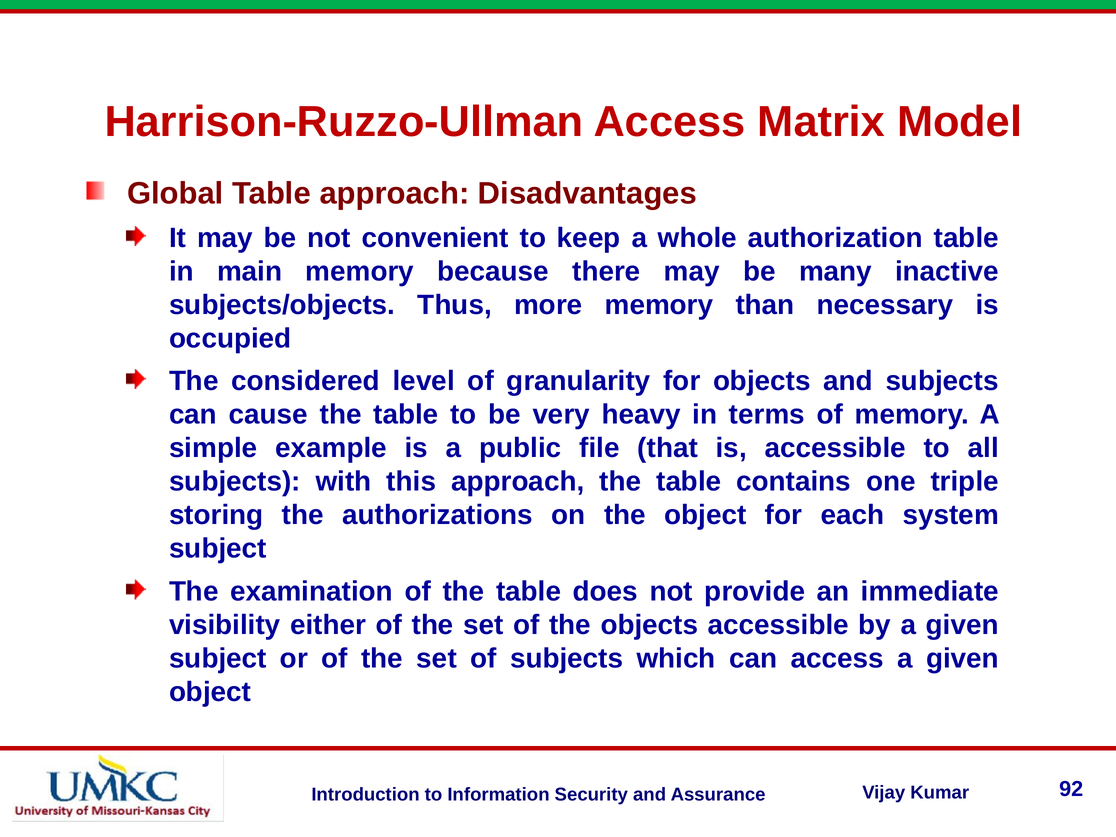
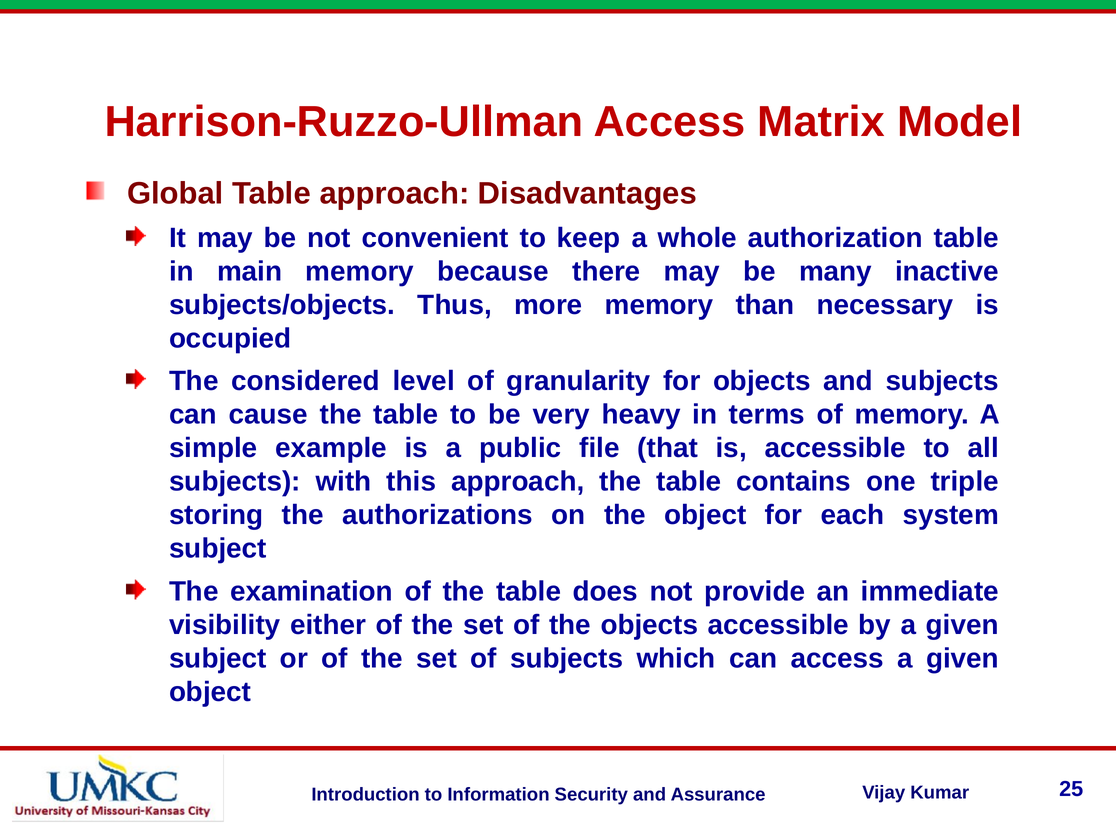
92: 92 -> 25 (1071, 789)
